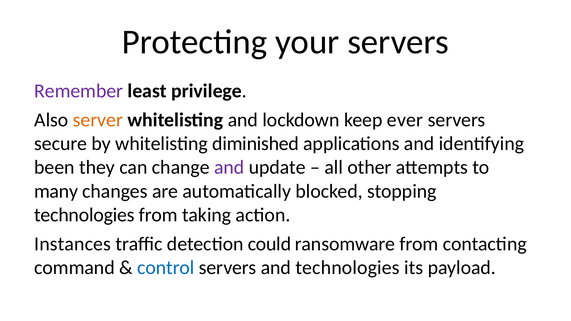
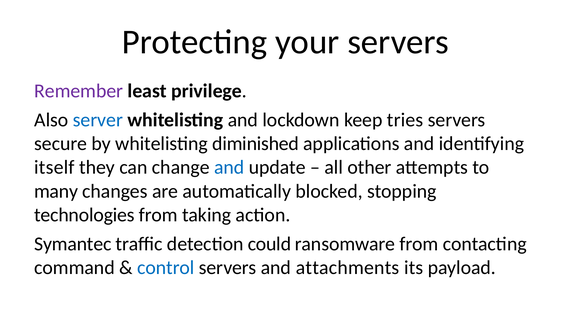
server colour: orange -> blue (98, 120)
ever: ever -> tries (405, 120)
been: been -> itself (54, 168)
and colour: purple -> blue (229, 168)
Instances: Instances -> Symantec (73, 244)
and technologies: technologies -> attachments (348, 268)
